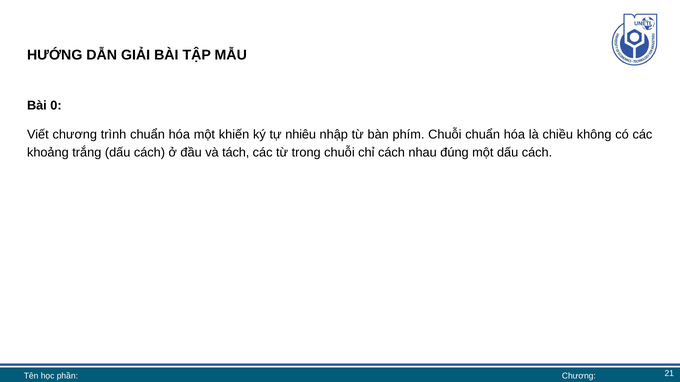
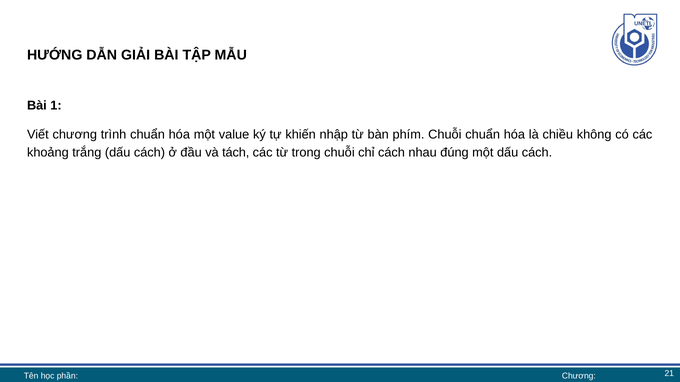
0: 0 -> 1 (56, 106)
khiến: khiến -> value (234, 134)
nhiêu: nhiêu -> khiến (301, 134)
